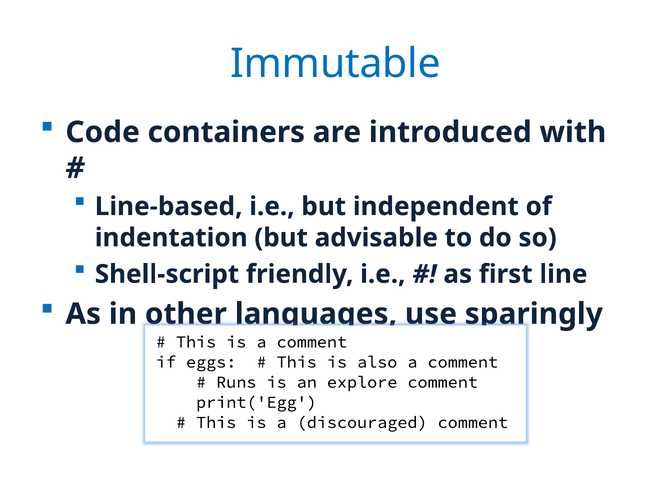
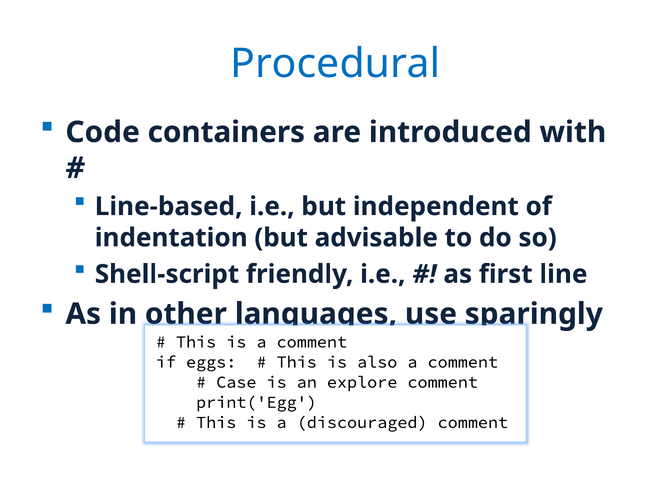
Immutable: Immutable -> Procedural (335, 64)
Runs: Runs -> Case (236, 382)
